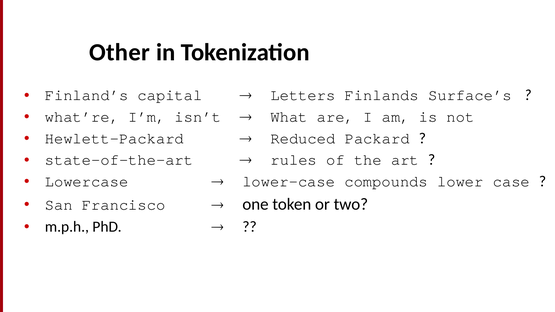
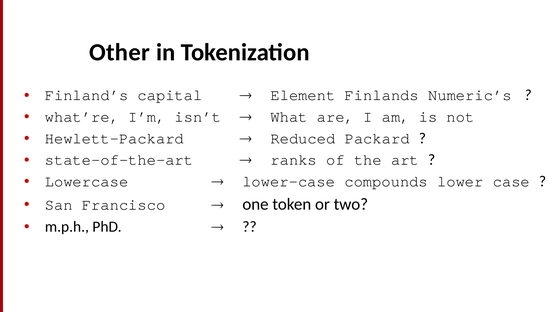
Letters: Letters -> Element (303, 95)
Surface’s: Surface’s -> Numeric’s (470, 95)
rules: rules -> ranks (294, 160)
